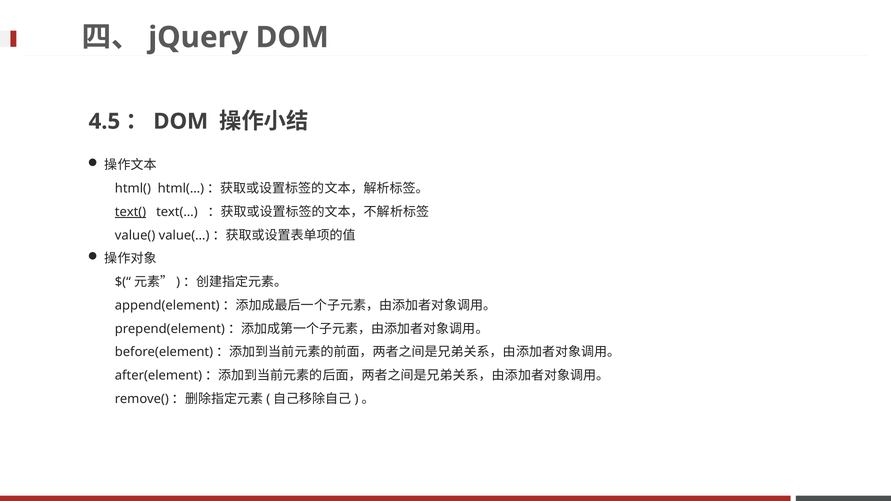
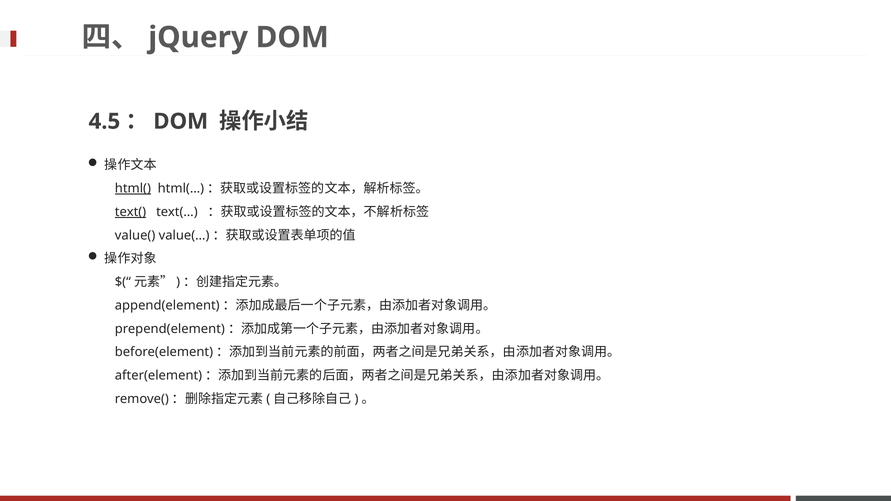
html( underline: none -> present (133, 189)
